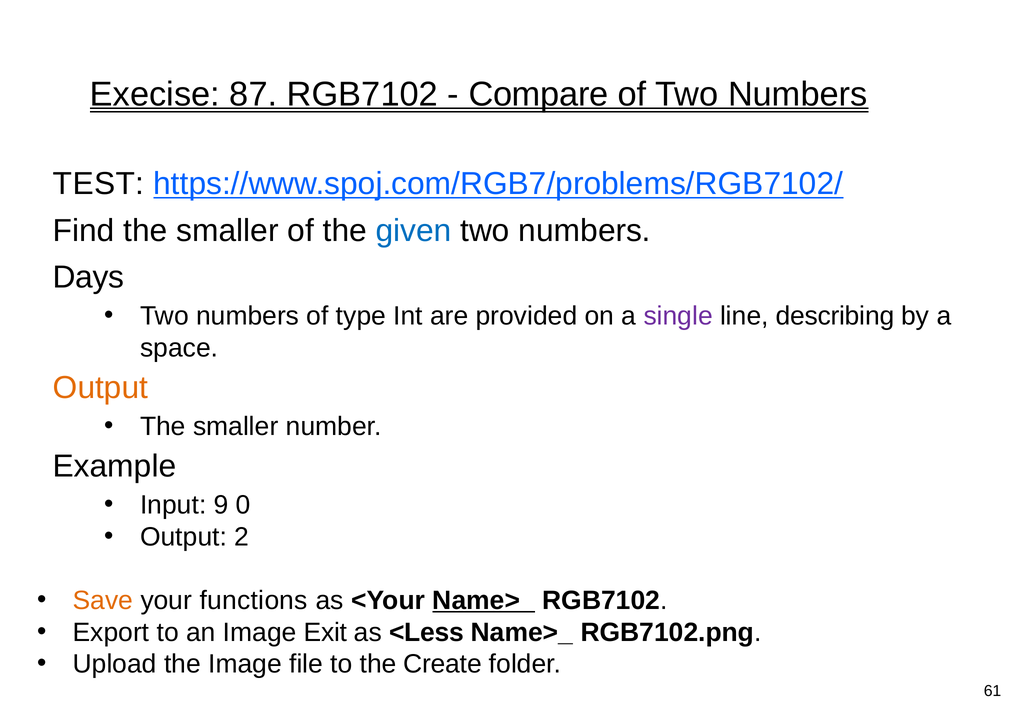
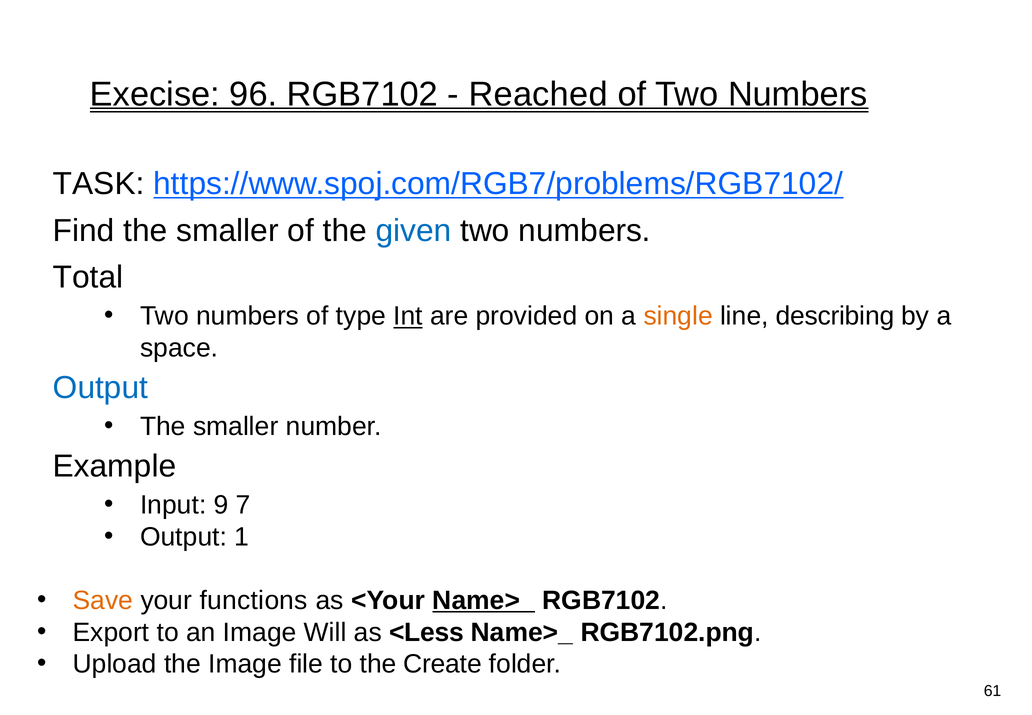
87: 87 -> 96 (253, 94)
Compare: Compare -> Reached (538, 94)
TEST: TEST -> TASK (99, 184)
Days: Days -> Total (88, 277)
Int underline: none -> present (408, 316)
single colour: purple -> orange (678, 316)
Output colour: orange -> blue (100, 387)
0: 0 -> 7 (243, 505)
2: 2 -> 1 (242, 537)
Exit: Exit -> Will (325, 632)
